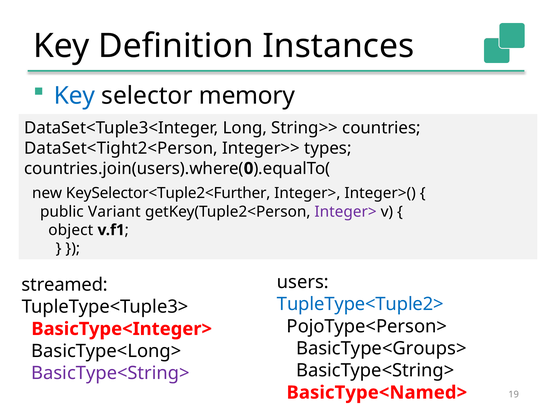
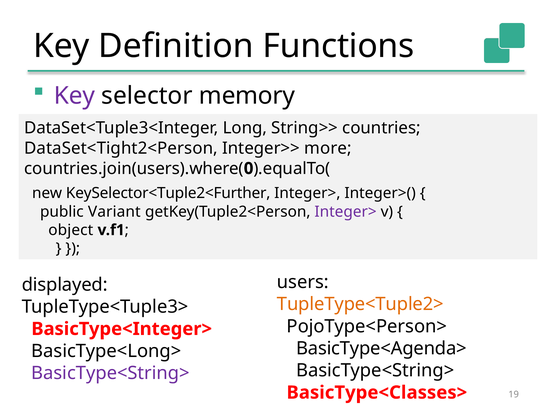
Instances: Instances -> Functions (338, 46)
Key colour: blue -> purple (74, 96)
types: types -> more (328, 148)
streamed: streamed -> displayed (65, 285)
TupleType<Tuple2> colour: blue -> orange (360, 304)
BasicType<Groups>: BasicType<Groups> -> BasicType<Agenda> (381, 348)
BasicType<Named>: BasicType<Named> -> BasicType<Classes> (377, 393)
